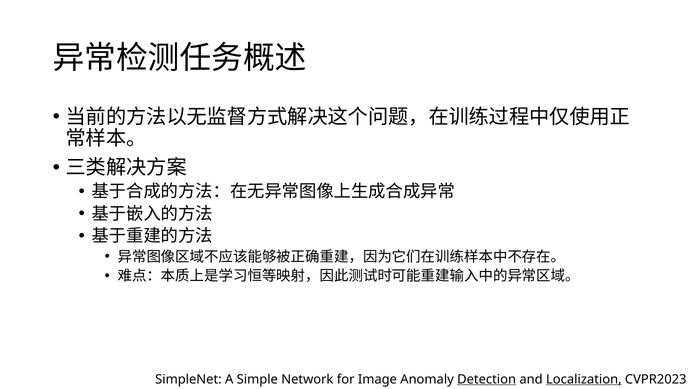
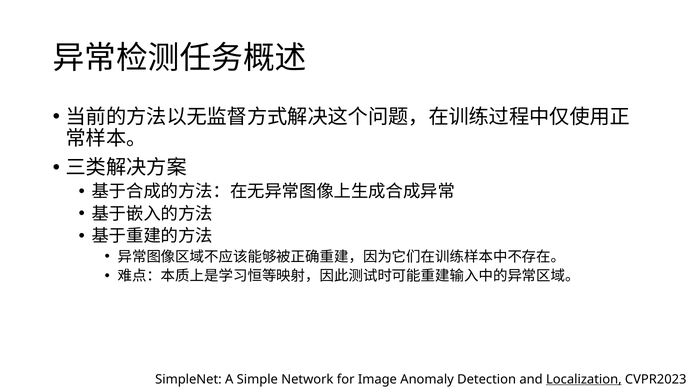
Detection underline: present -> none (487, 380)
